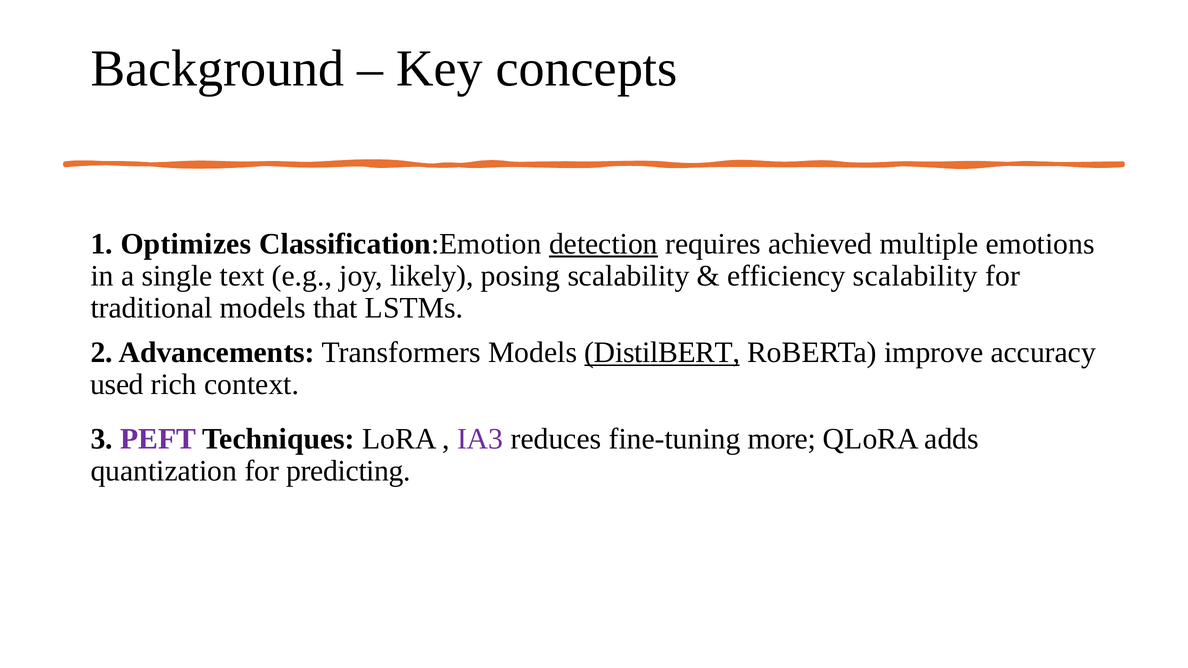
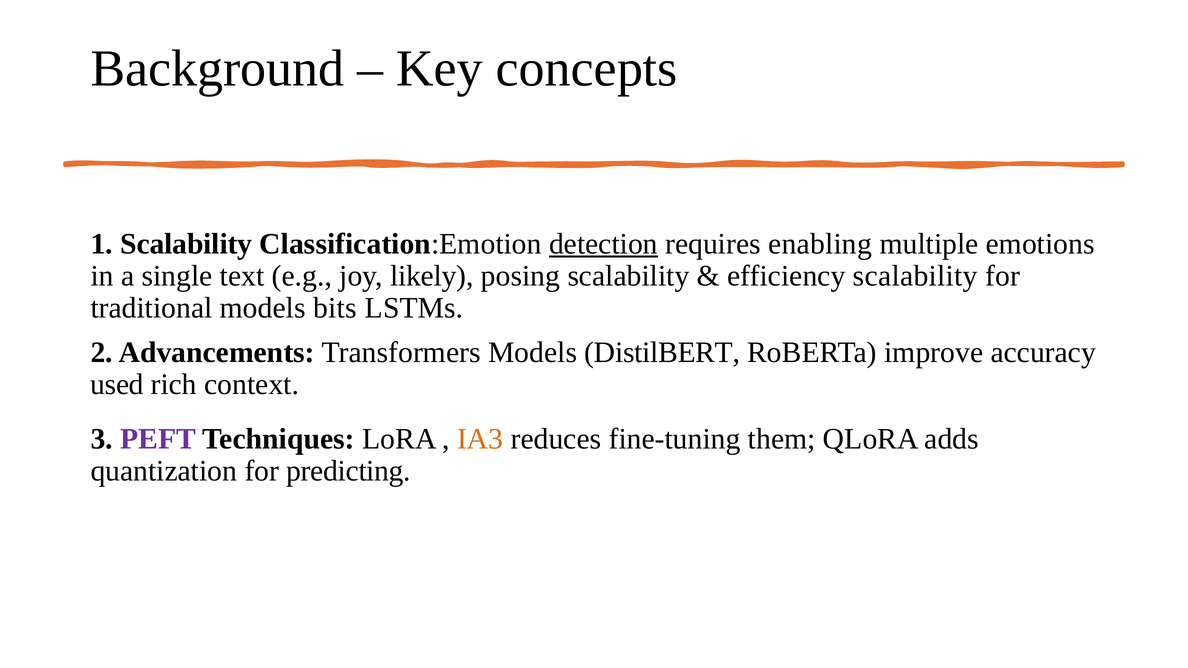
Optimizes: Optimizes -> Scalability (186, 244)
achieved: achieved -> enabling (820, 244)
that: that -> bits (335, 308)
DistilBERT underline: present -> none (662, 353)
IA3 colour: purple -> orange (480, 439)
more: more -> them (782, 439)
